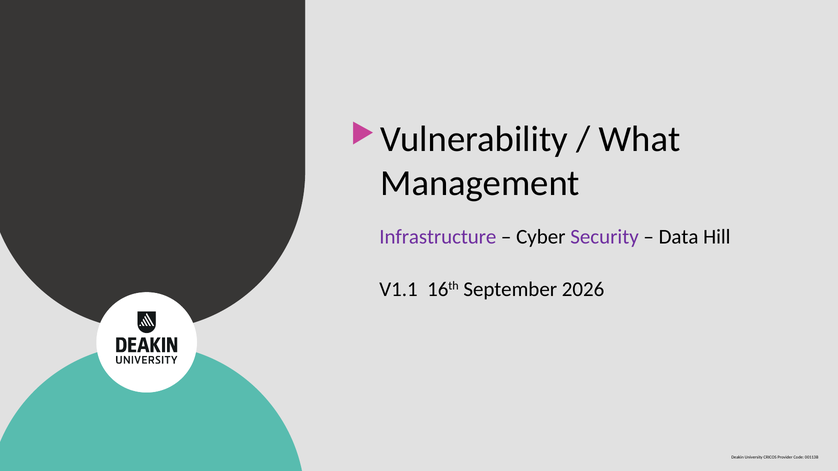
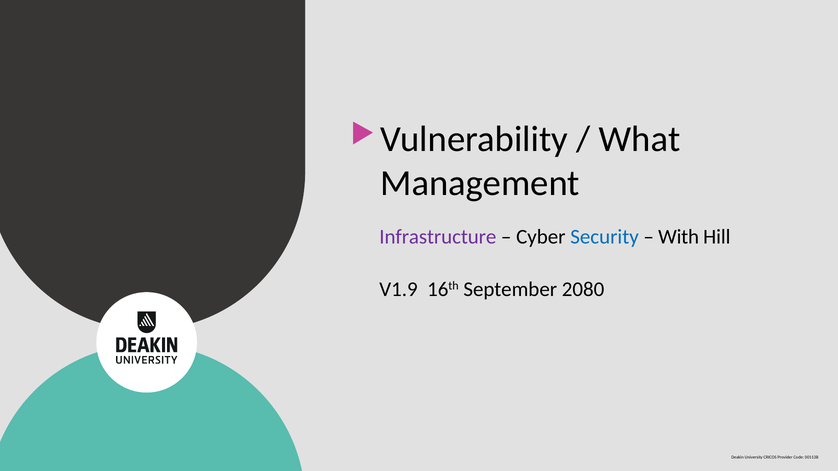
Security colour: purple -> blue (605, 237)
Data: Data -> With (679, 237)
V1.1: V1.1 -> V1.9 (399, 289)
2026: 2026 -> 2080 (583, 289)
